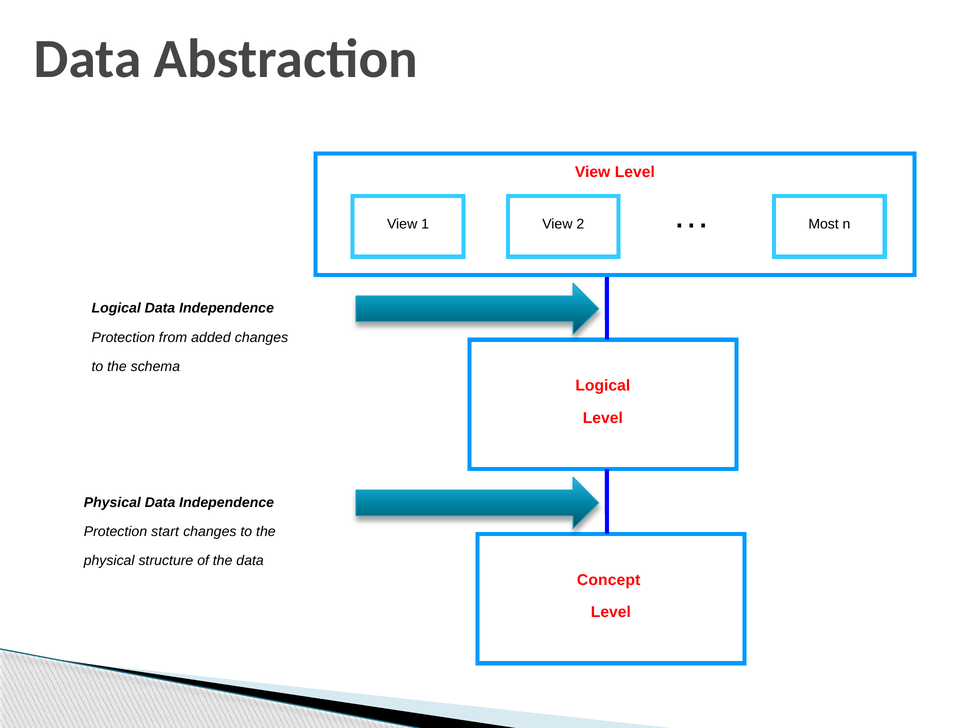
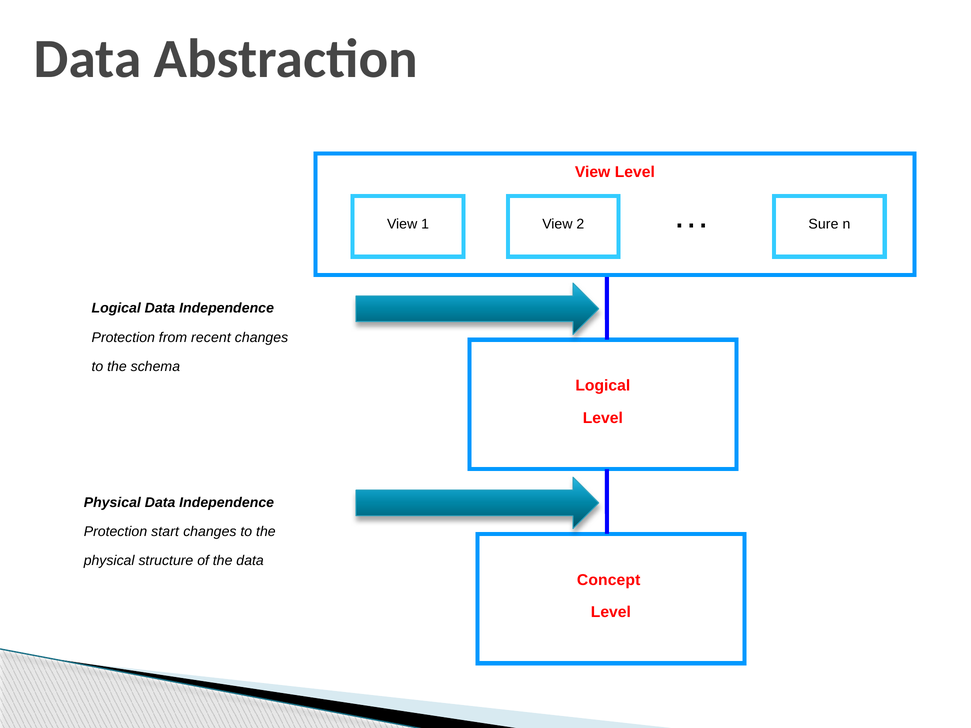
Most: Most -> Sure (823, 224)
added: added -> recent (211, 338)
